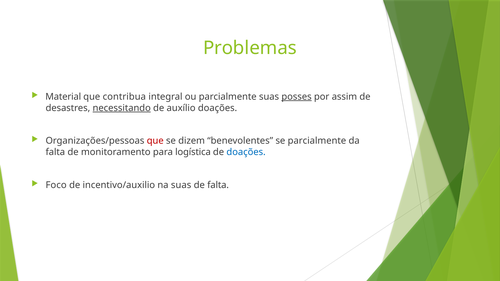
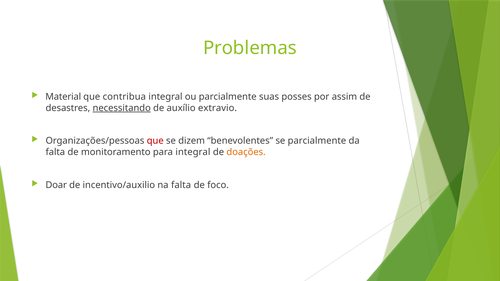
posses underline: present -> none (297, 97)
auxílio doações: doações -> extravio (218, 108)
para logística: logística -> integral (193, 152)
doações colour: blue -> orange (246, 152)
Foco: Foco -> Doar (56, 185)
na suas: suas -> falta (181, 185)
de falta: falta -> foco (218, 185)
